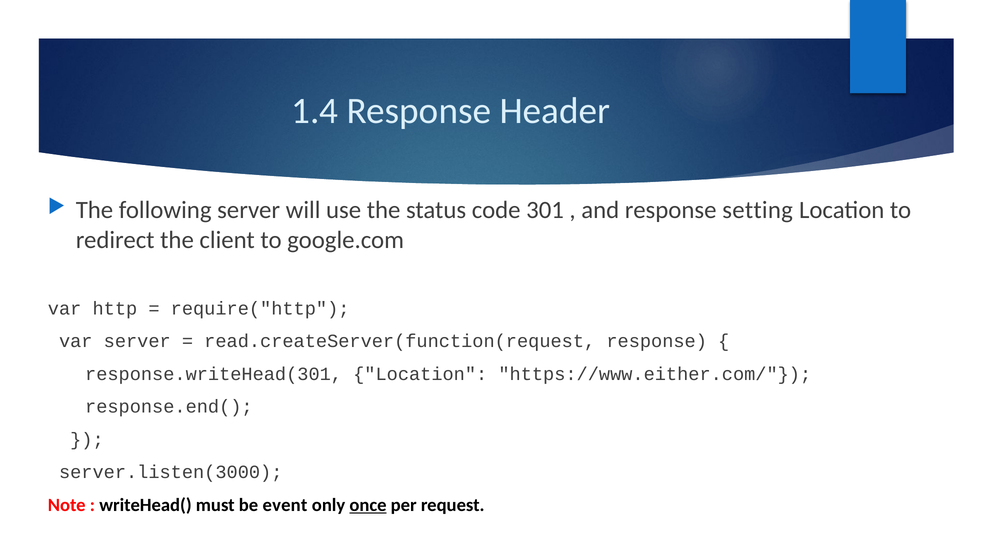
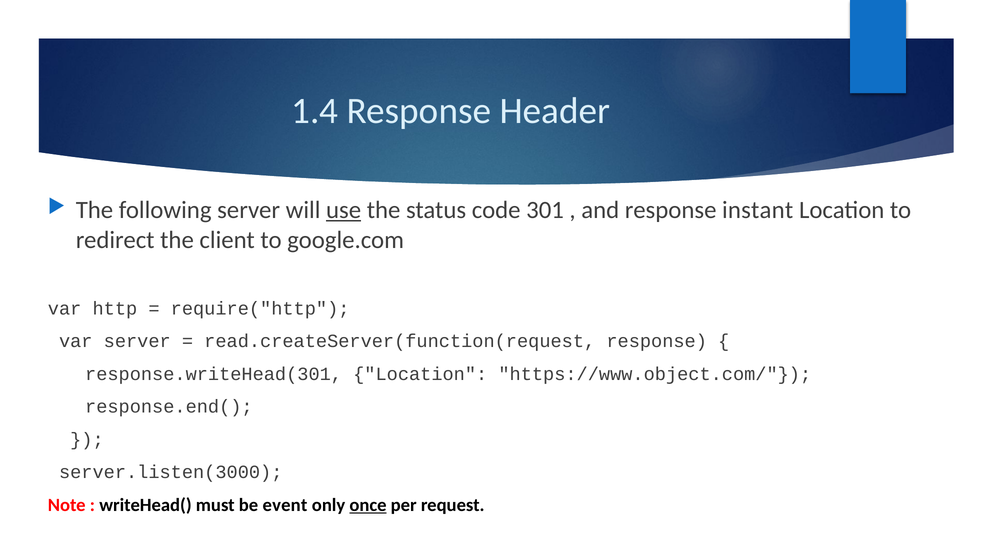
use underline: none -> present (344, 210)
setting: setting -> instant (758, 210)
https://www.either.com/: https://www.either.com/ -> https://www.object.com/ (655, 374)
